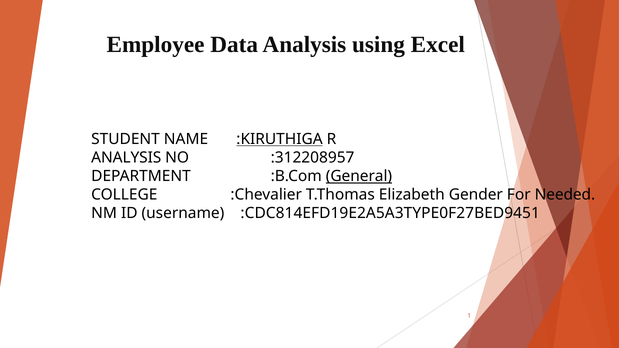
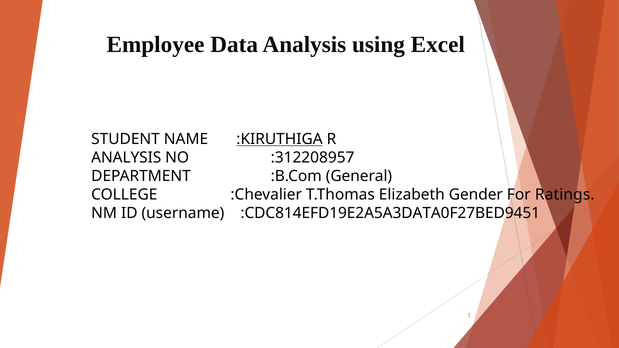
General underline: present -> none (359, 176)
Needed: Needed -> Ratings (565, 195)
:CDC814EFD19E2A5A3TYPE0F27BED9451: :CDC814EFD19E2A5A3TYPE0F27BED9451 -> :CDC814EFD19E2A5A3DATA0F27BED9451 (390, 213)
